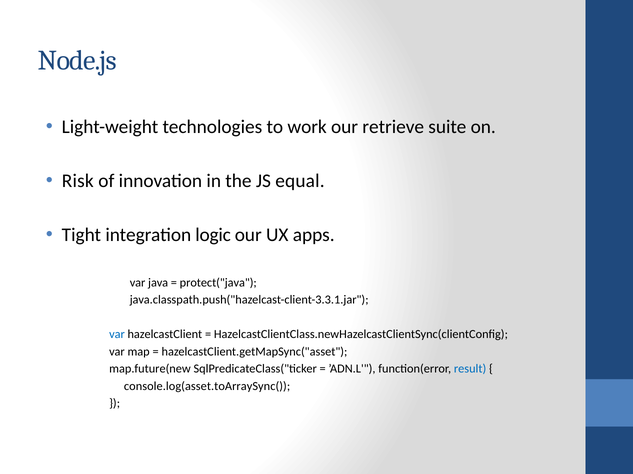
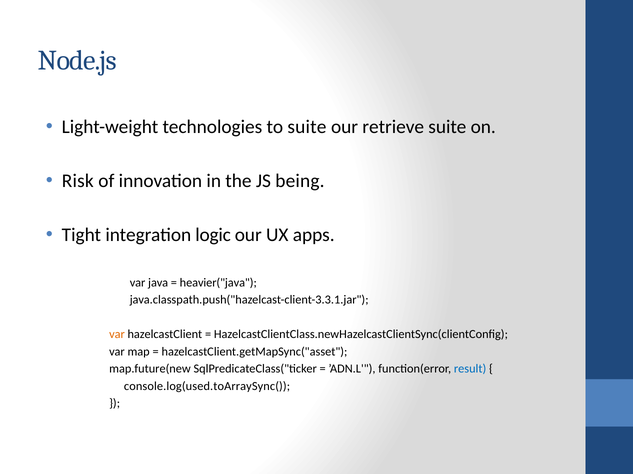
to work: work -> suite (307, 127)
equal: equal -> being (300, 181)
protect("java: protect("java -> heavier("java (218, 283)
var colour: blue -> orange (117, 335)
console.log(asset.toArraySync(: console.log(asset.toArraySync( -> console.log(used.toArraySync( (207, 387)
